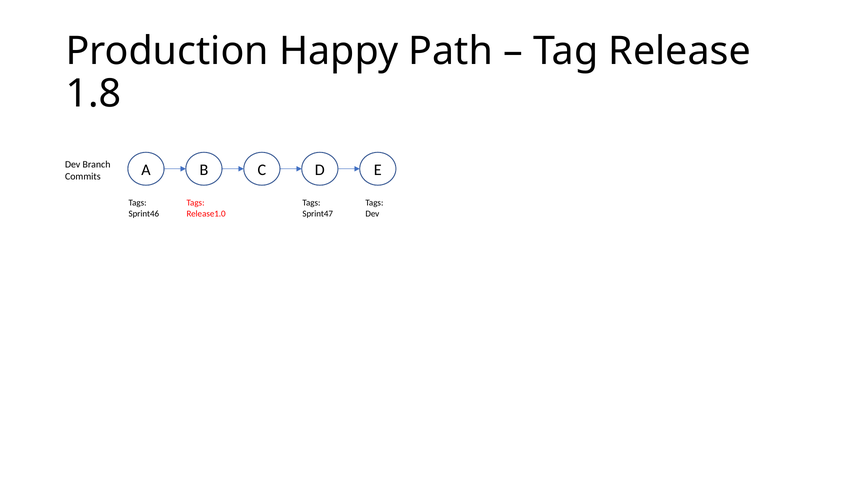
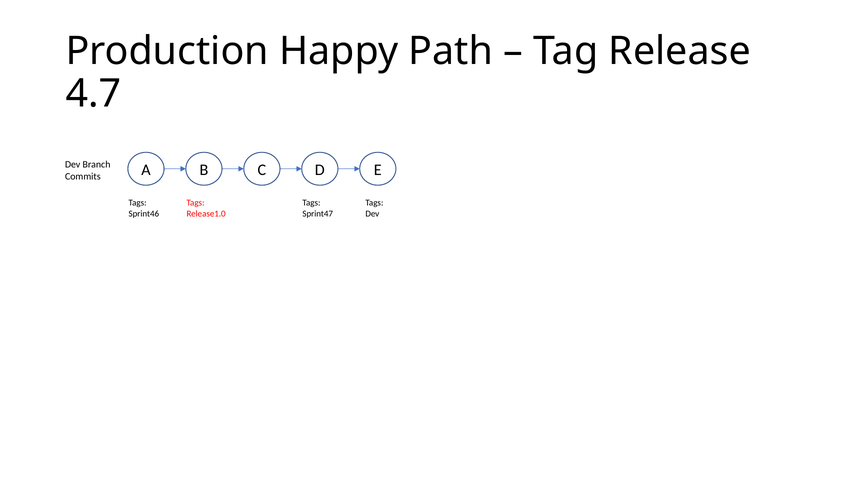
1.8: 1.8 -> 4.7 (93, 94)
